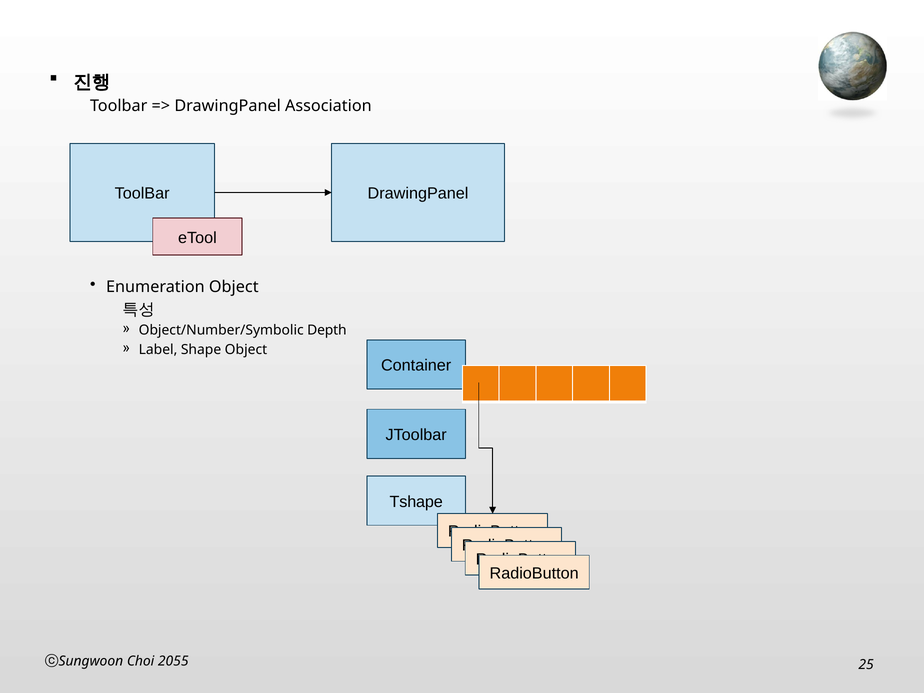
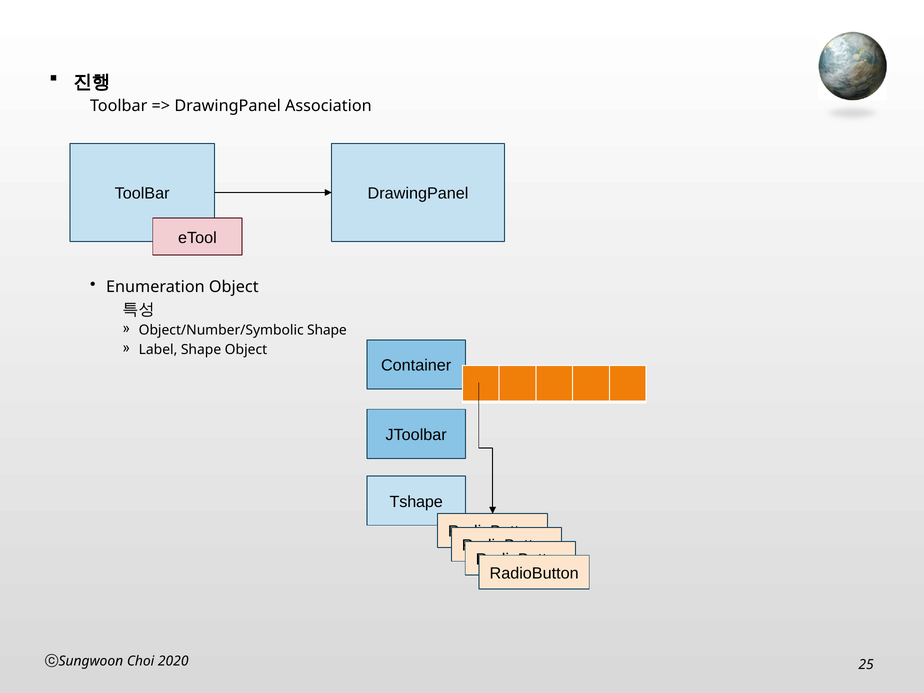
Object/Number/Symbolic Depth: Depth -> Shape (327, 330)
2055: 2055 -> 2020 (173, 661)
